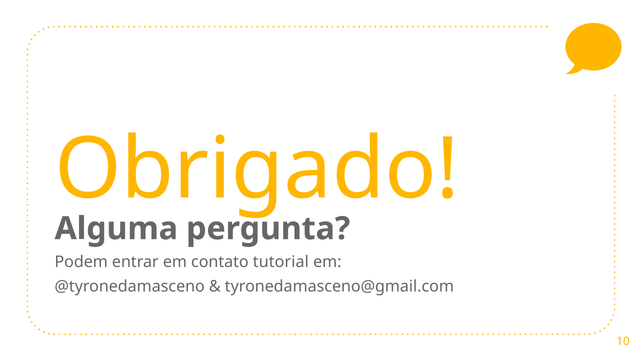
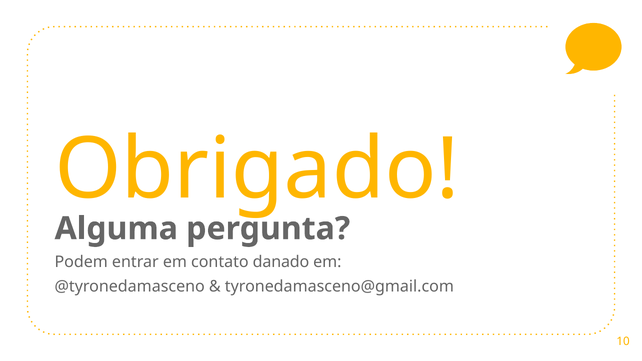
tutorial: tutorial -> danado (281, 262)
